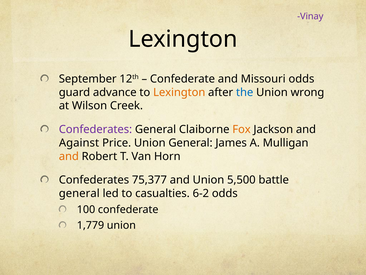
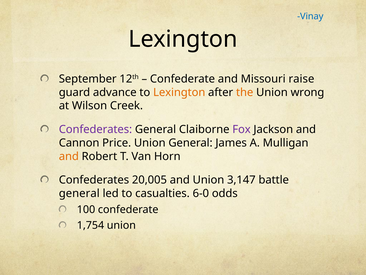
Vinay colour: purple -> blue (310, 16)
Missouri odds: odds -> raise (301, 79)
the colour: blue -> orange (245, 92)
Fox colour: orange -> purple (242, 129)
Against: Against -> Cannon (79, 143)
75,377: 75,377 -> 20,005 (149, 180)
5,500: 5,500 -> 3,147 (241, 180)
6-2: 6-2 -> 6-0 (201, 193)
1,779: 1,779 -> 1,754 (90, 225)
